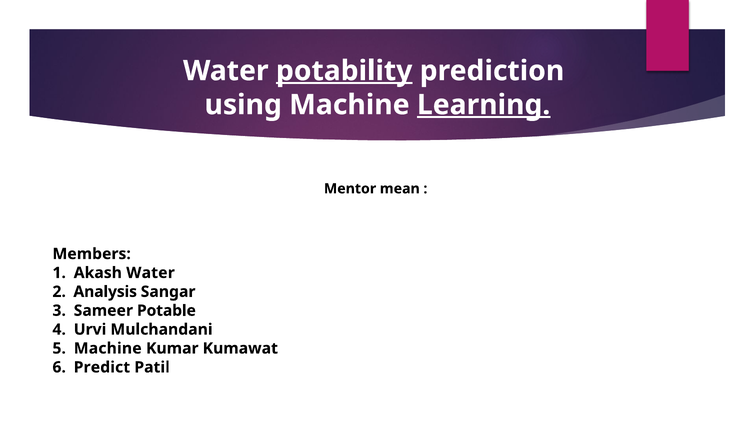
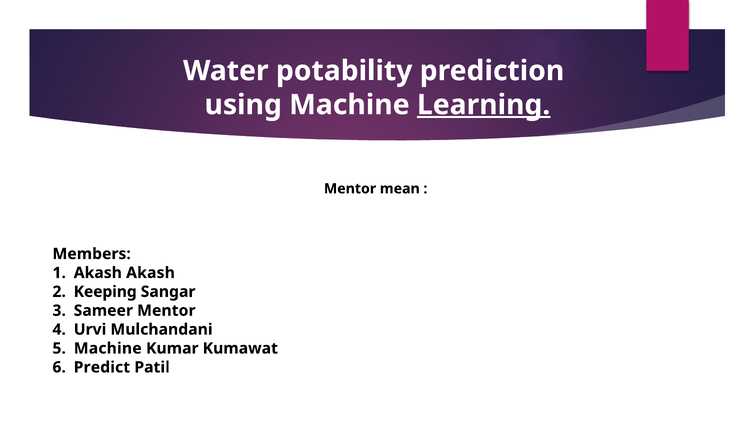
potability underline: present -> none (344, 71)
Akash Water: Water -> Akash (150, 273)
Analysis: Analysis -> Keeping (105, 291)
Sameer Potable: Potable -> Mentor (166, 310)
